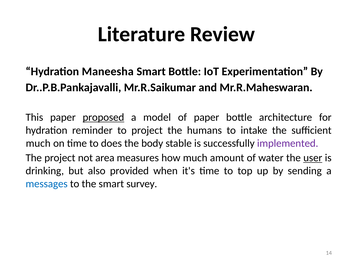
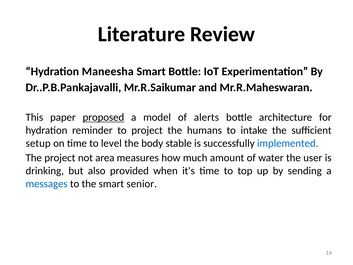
of paper: paper -> alerts (206, 117)
much: much -> setup (38, 143)
does: does -> level (111, 143)
implemented colour: purple -> blue (288, 143)
user underline: present -> none (313, 158)
survey: survey -> senior (142, 184)
